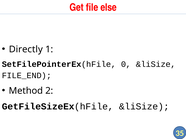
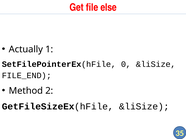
Directly: Directly -> Actually (26, 49)
